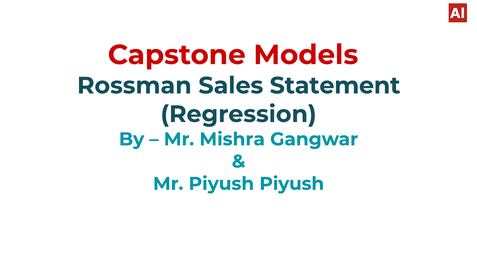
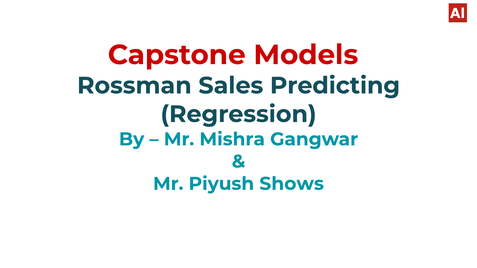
Statement: Statement -> Predicting (335, 86)
Piyush Piyush: Piyush -> Shows (292, 184)
